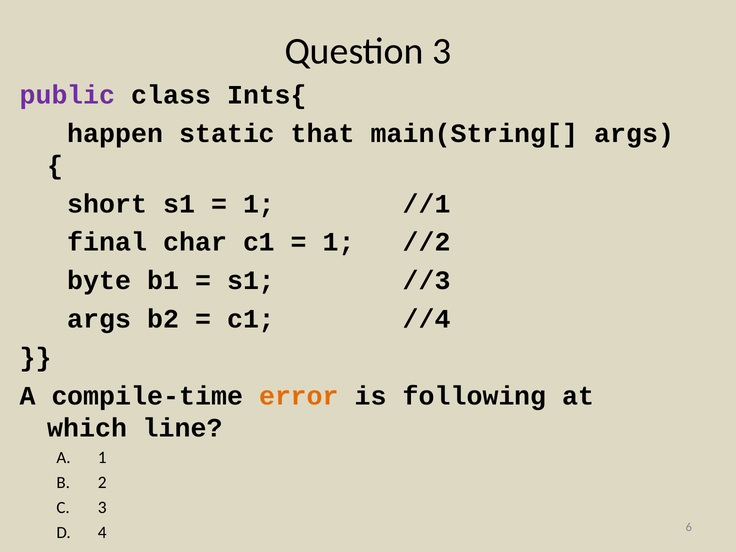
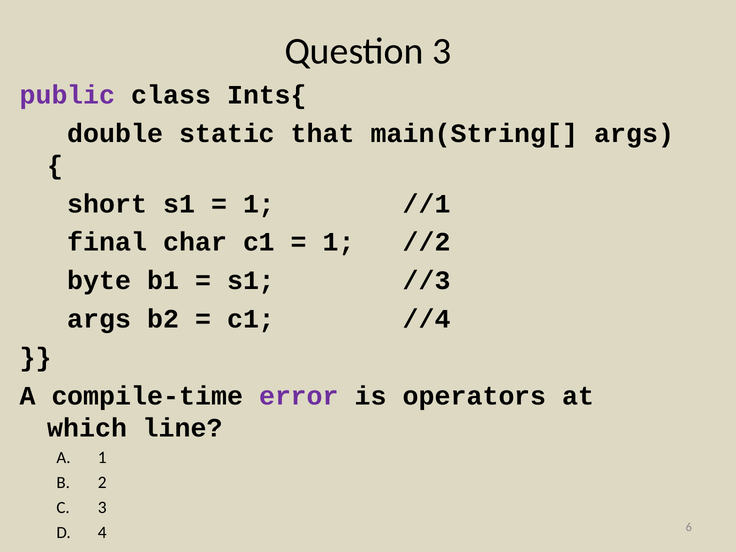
happen: happen -> double (115, 134)
error colour: orange -> purple (299, 396)
following: following -> operators (475, 396)
